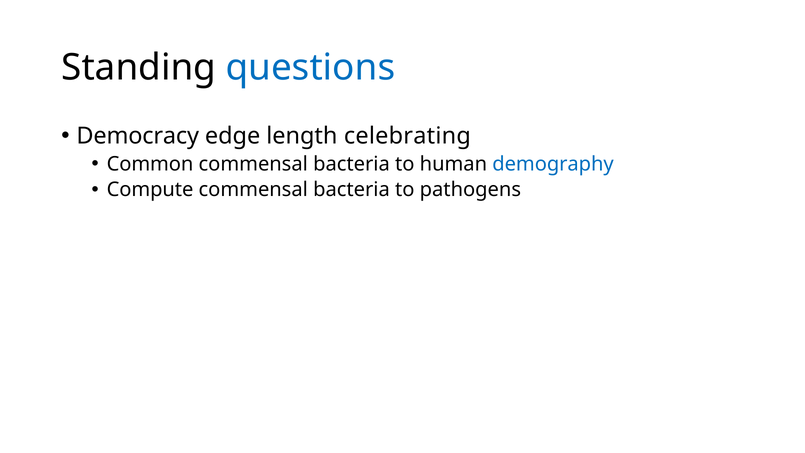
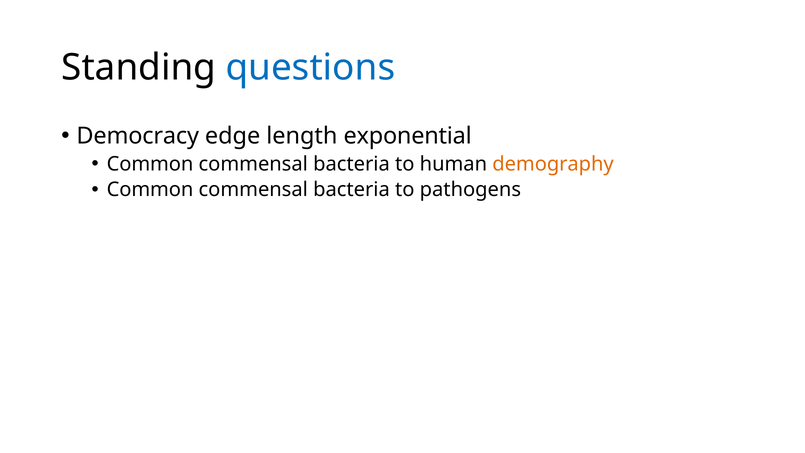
celebrating: celebrating -> exponential (408, 136)
demography colour: blue -> orange (553, 164)
Compute: Compute -> Common (150, 190)
